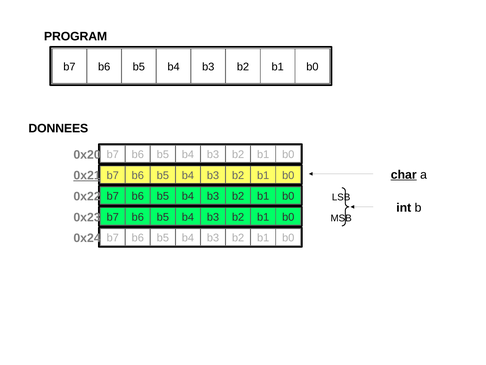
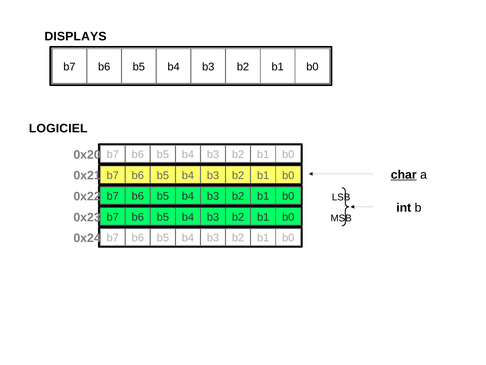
PROGRAM: PROGRAM -> DISPLAYS (75, 36)
DONNEES: DONNEES -> LOGICIEL (58, 128)
0x21 underline: present -> none (87, 175)
